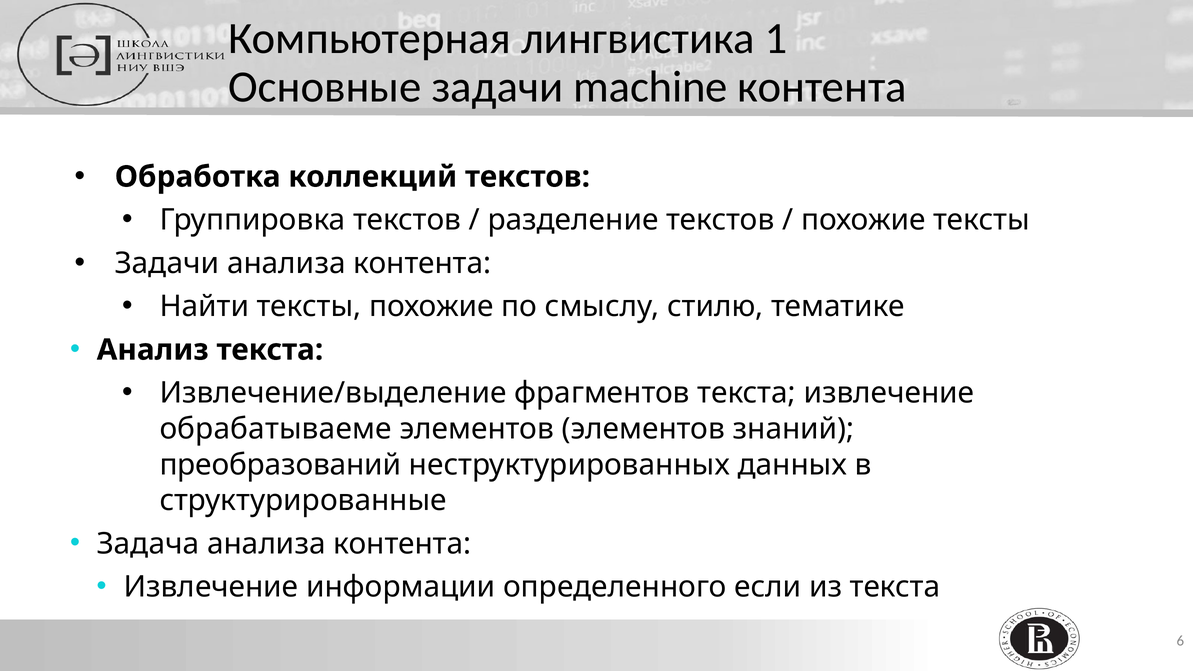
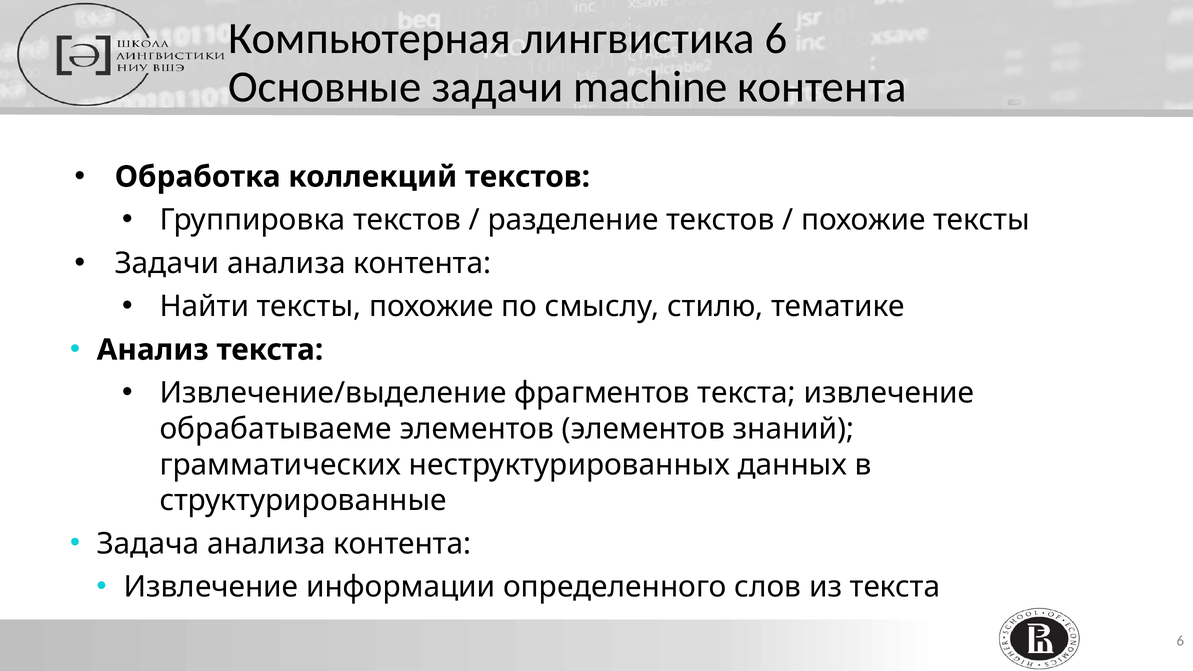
лингвистика 1: 1 -> 6 (776, 39)
преобразований: преобразований -> грамматических (280, 465)
если: если -> слов (768, 587)
